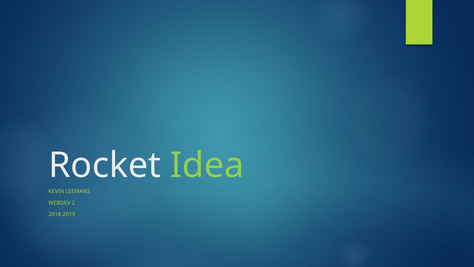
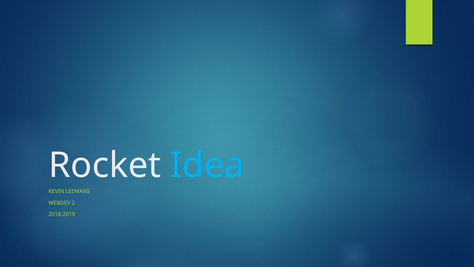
Idea colour: light green -> light blue (207, 165)
